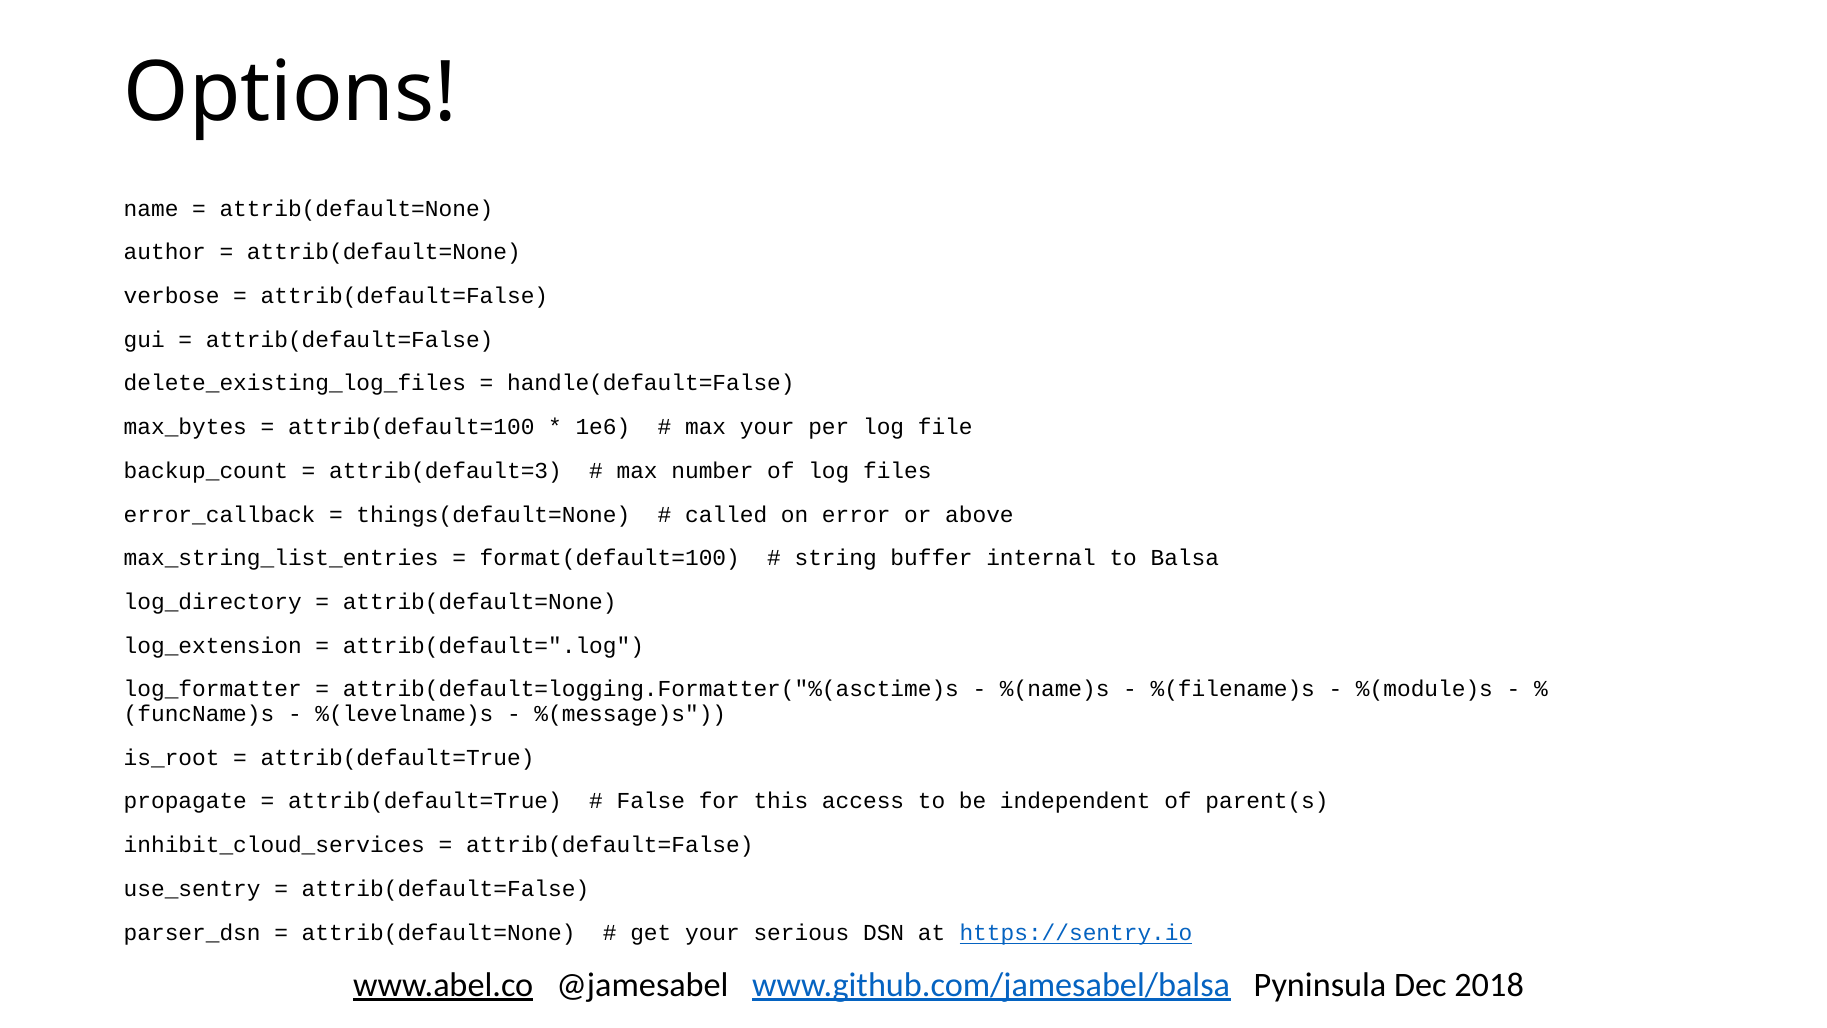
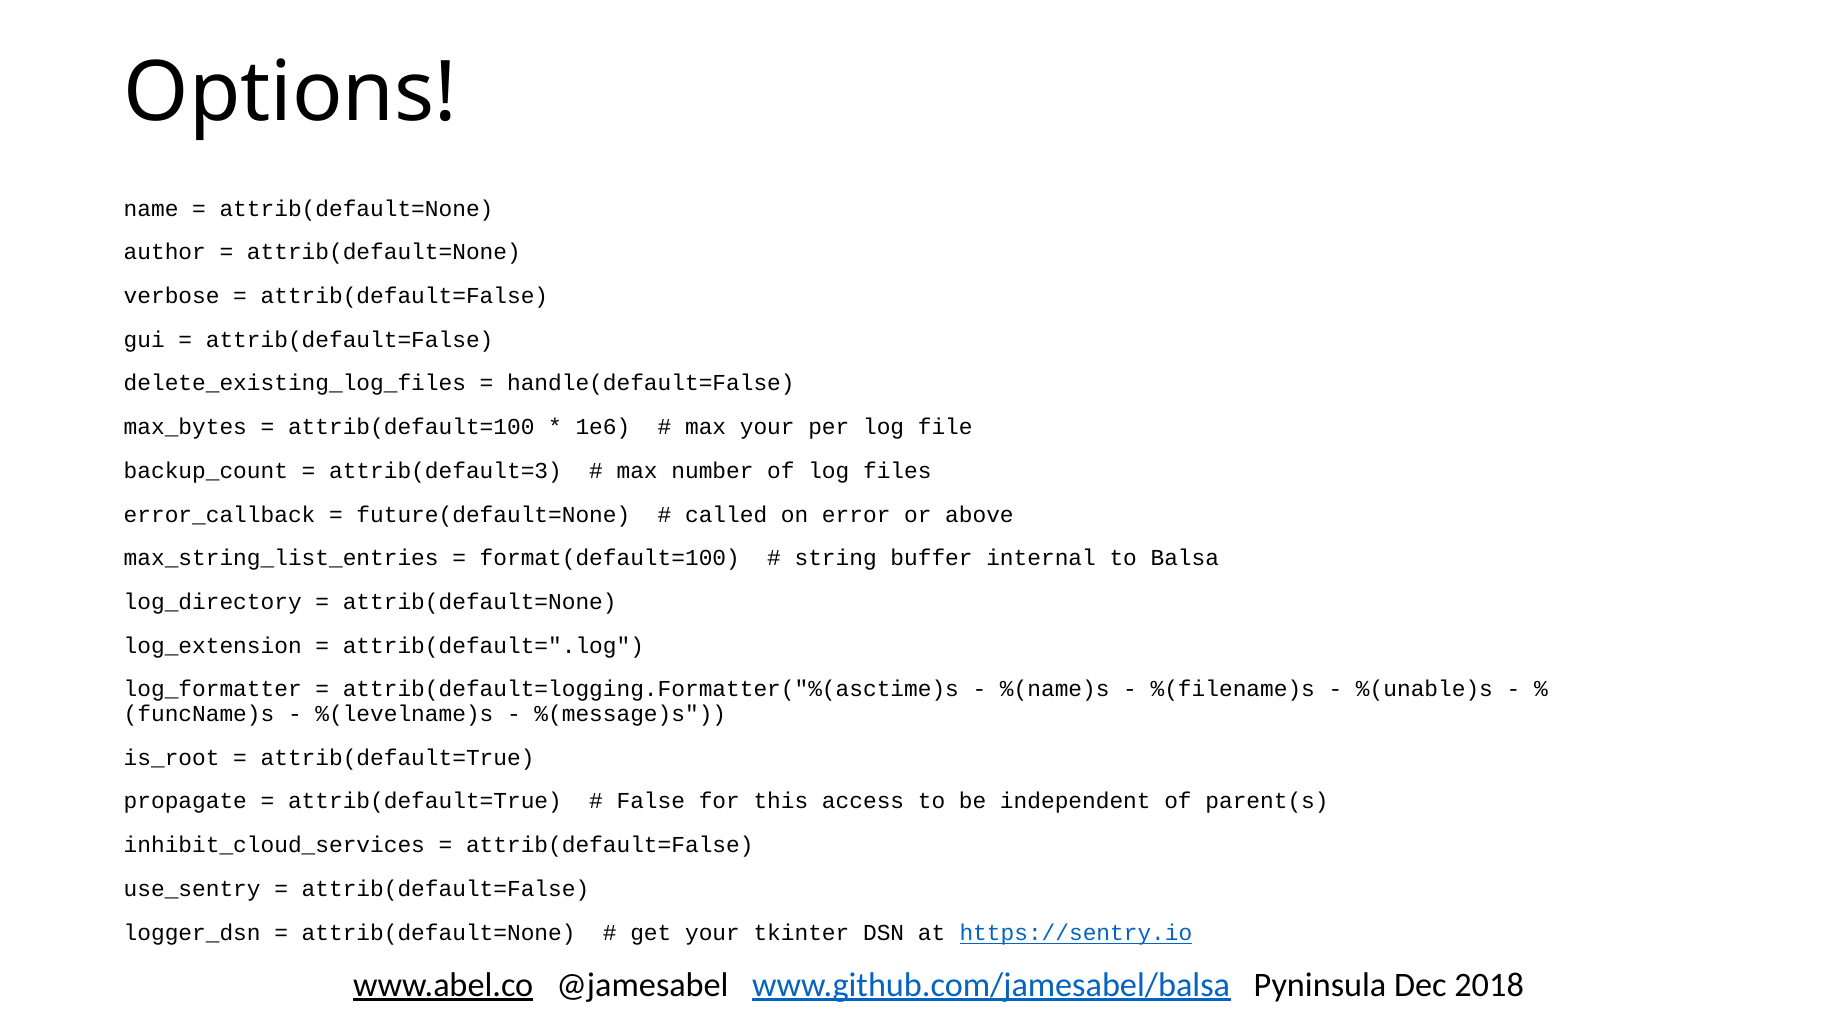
things(default=None: things(default=None -> future(default=None (493, 514)
%(module)s: %(module)s -> %(unable)s (1424, 689)
parser_dsn: parser_dsn -> logger_dsn (192, 932)
serious: serious -> tkinter (801, 932)
